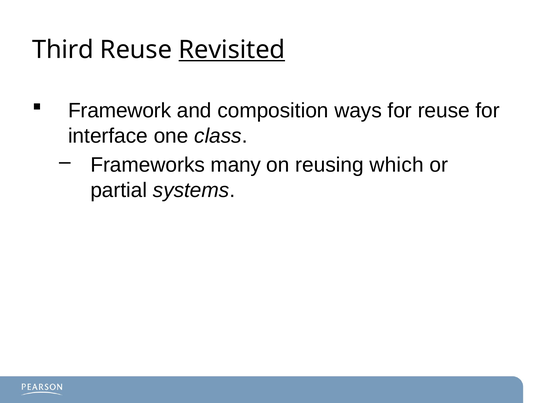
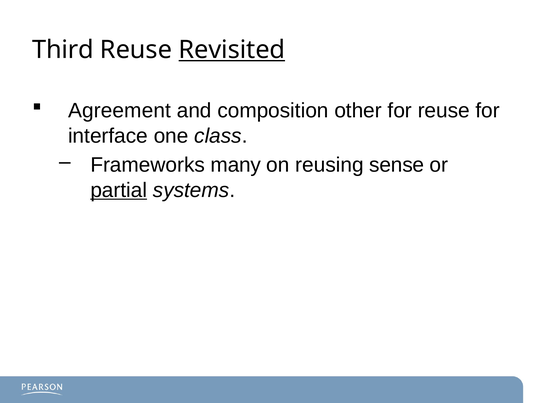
Framework: Framework -> Agreement (120, 111)
ways: ways -> other (358, 111)
which: which -> sense (397, 165)
partial underline: none -> present (119, 190)
